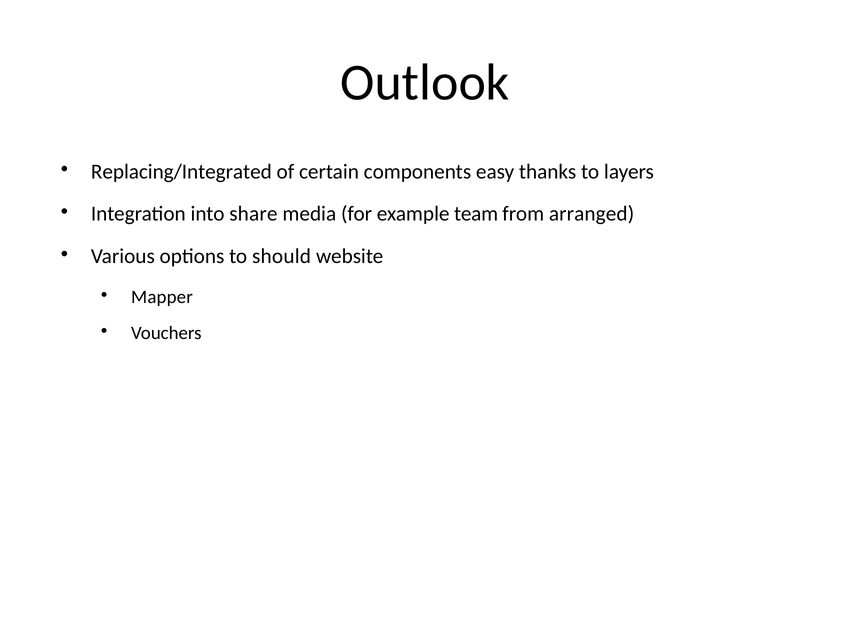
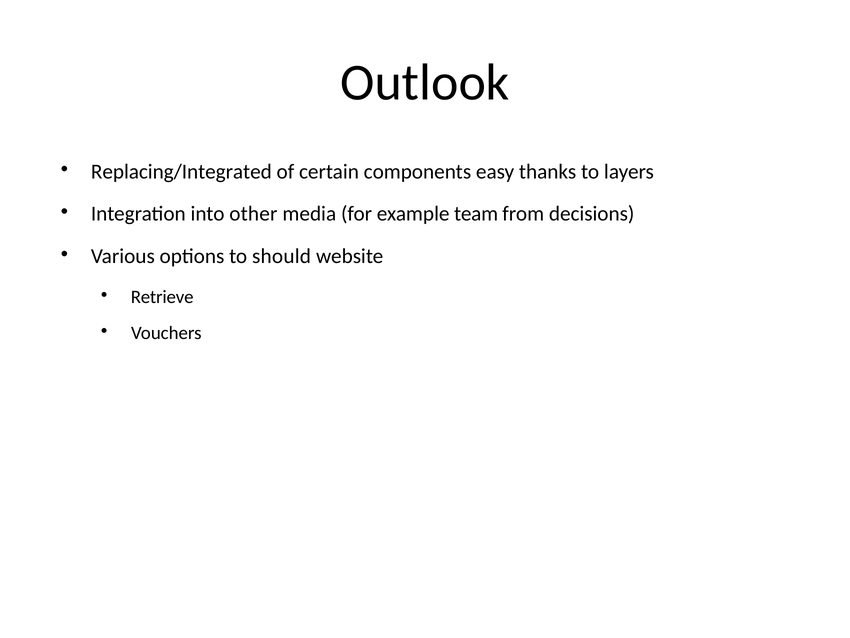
share: share -> other (253, 214)
arranged: arranged -> decisions (592, 214)
Mapper: Mapper -> Retrieve (162, 297)
